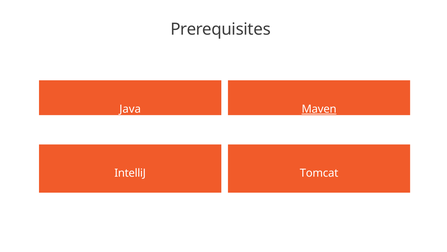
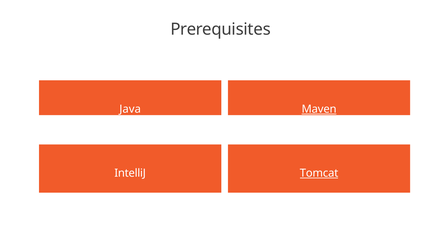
Tomcat underline: none -> present (319, 173)
